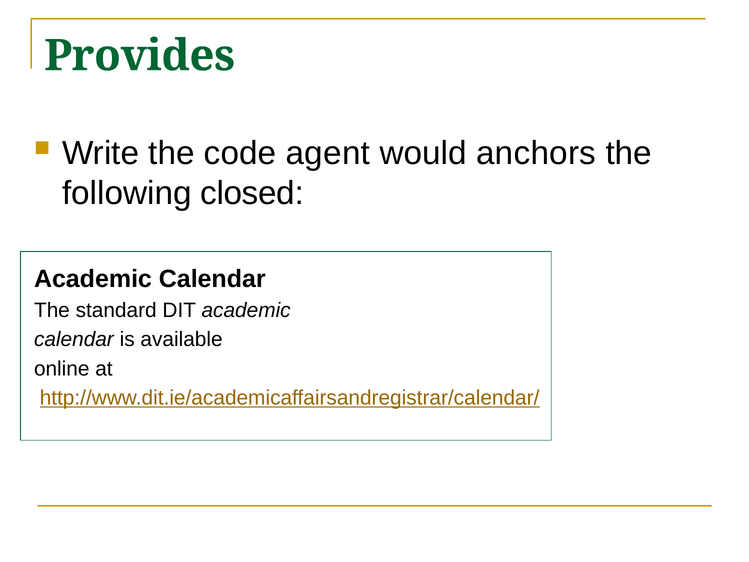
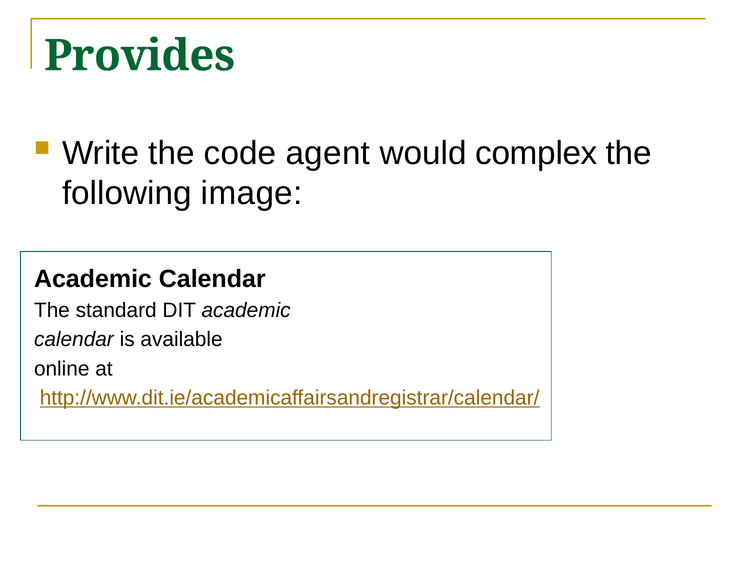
anchors: anchors -> complex (536, 153)
closed: closed -> image (252, 193)
